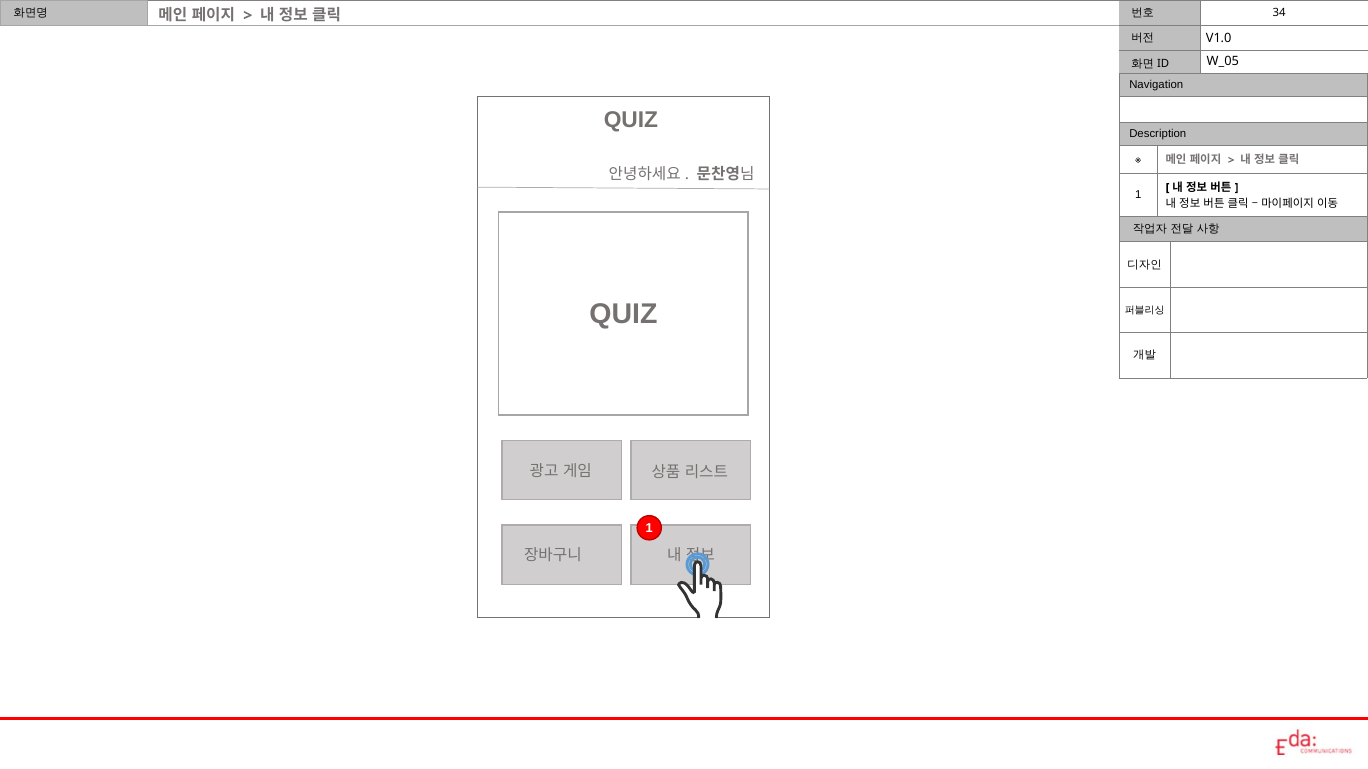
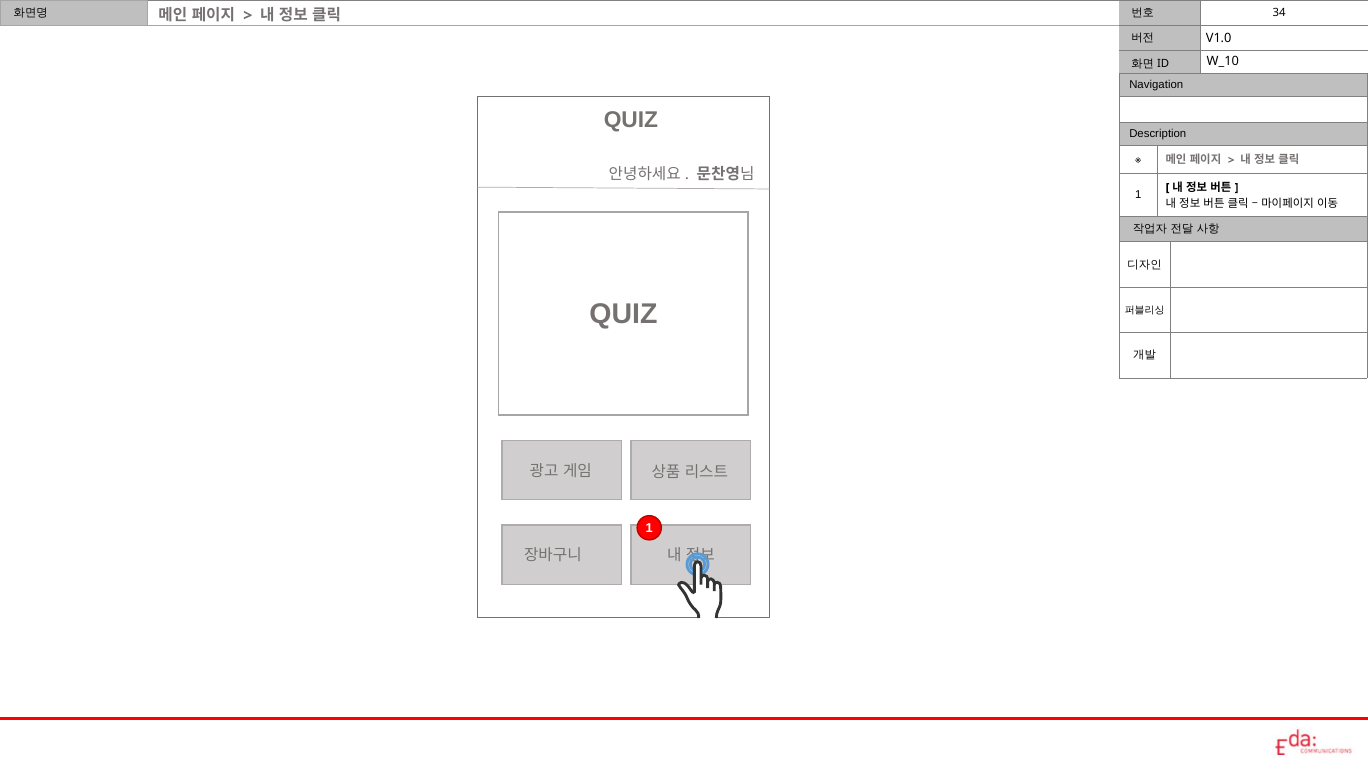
W_05: W_05 -> W_10 (1223, 62)
